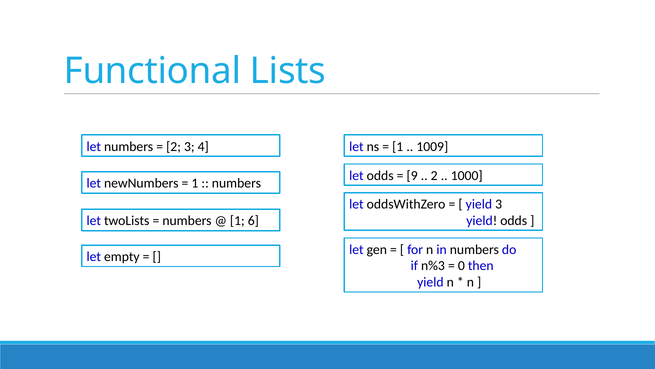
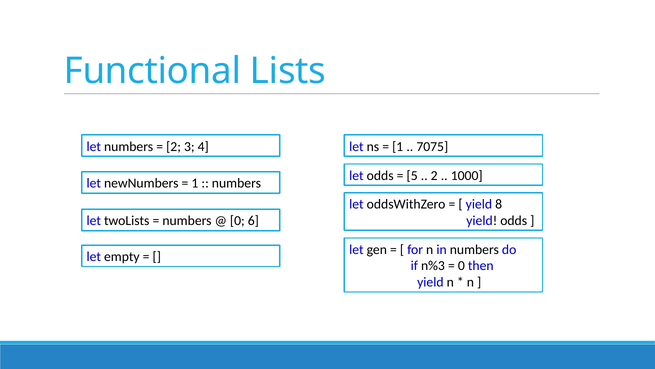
1009: 1009 -> 7075 (432, 146)
9: 9 -> 5 (412, 175)
yield 3: 3 -> 8 (499, 204)
1: 1 -> 0 (237, 221)
